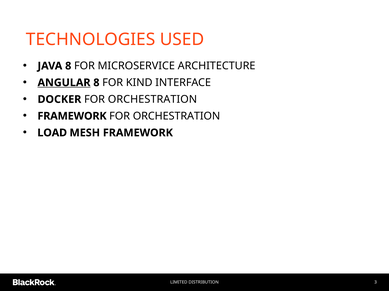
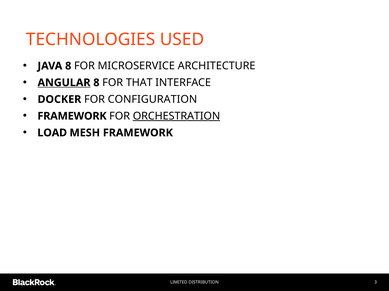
KIND: KIND -> THAT (139, 83)
DOCKER FOR ORCHESTRATION: ORCHESTRATION -> CONFIGURATION (152, 100)
ORCHESTRATION underline: none -> present (176, 116)
